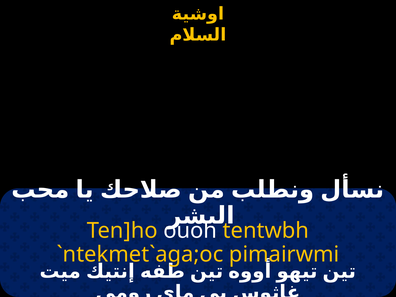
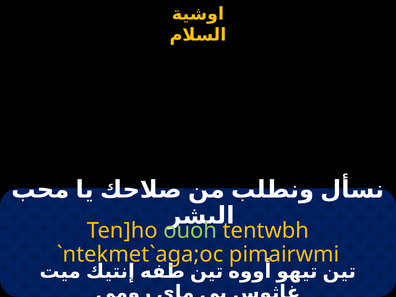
ouoh colour: white -> light green (190, 231)
